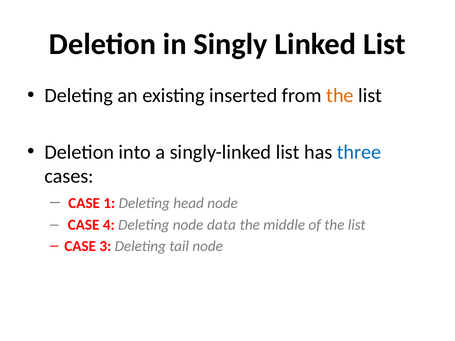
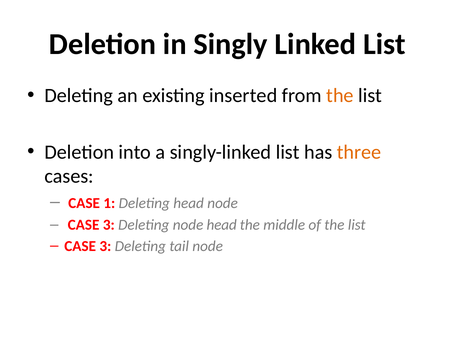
three colour: blue -> orange (359, 152)
4: 4 -> 3 (109, 225)
node data: data -> head (222, 225)
